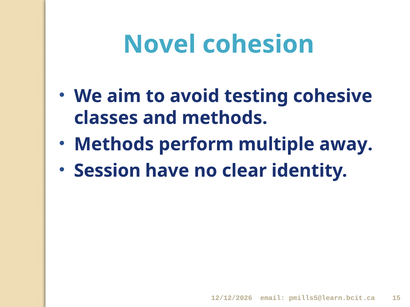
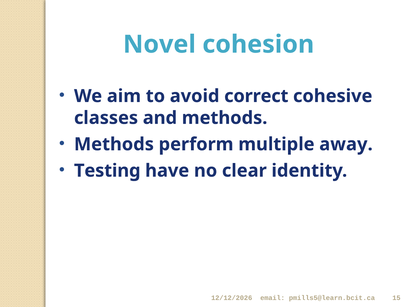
testing: testing -> correct (256, 96)
Session: Session -> Testing (107, 171)
